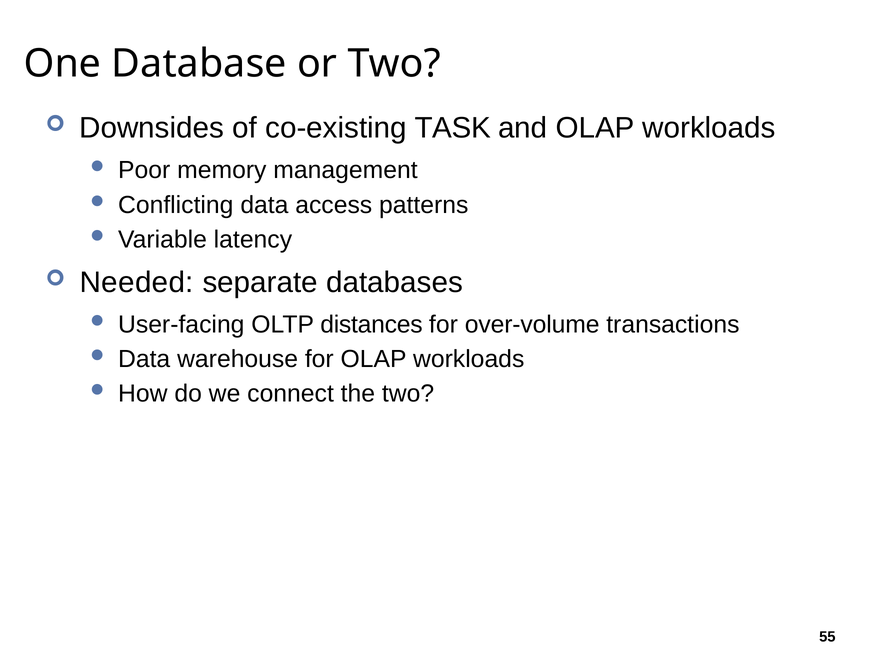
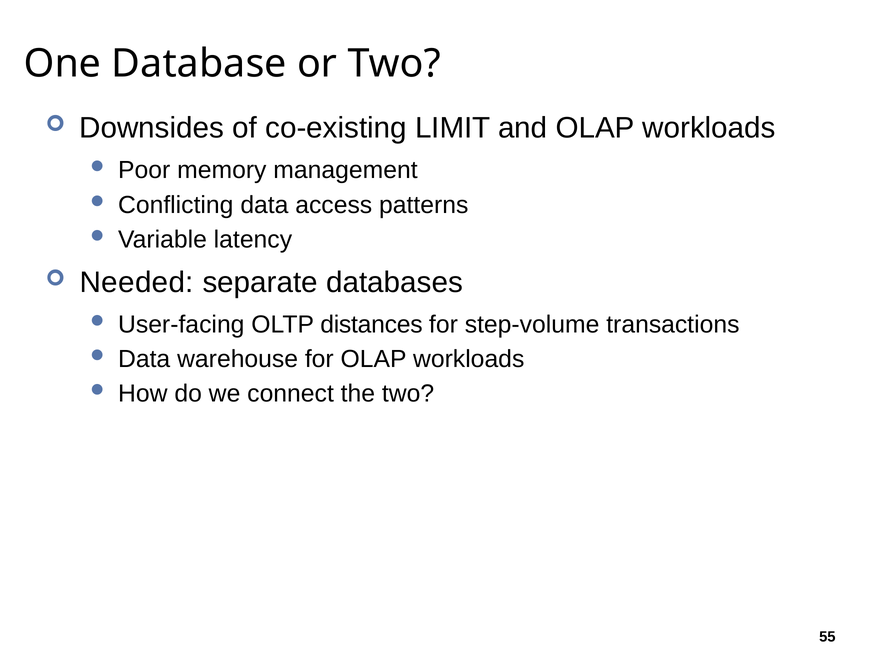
TASK: TASK -> LIMIT (453, 128)
over-volume: over-volume -> step-volume (532, 324)
